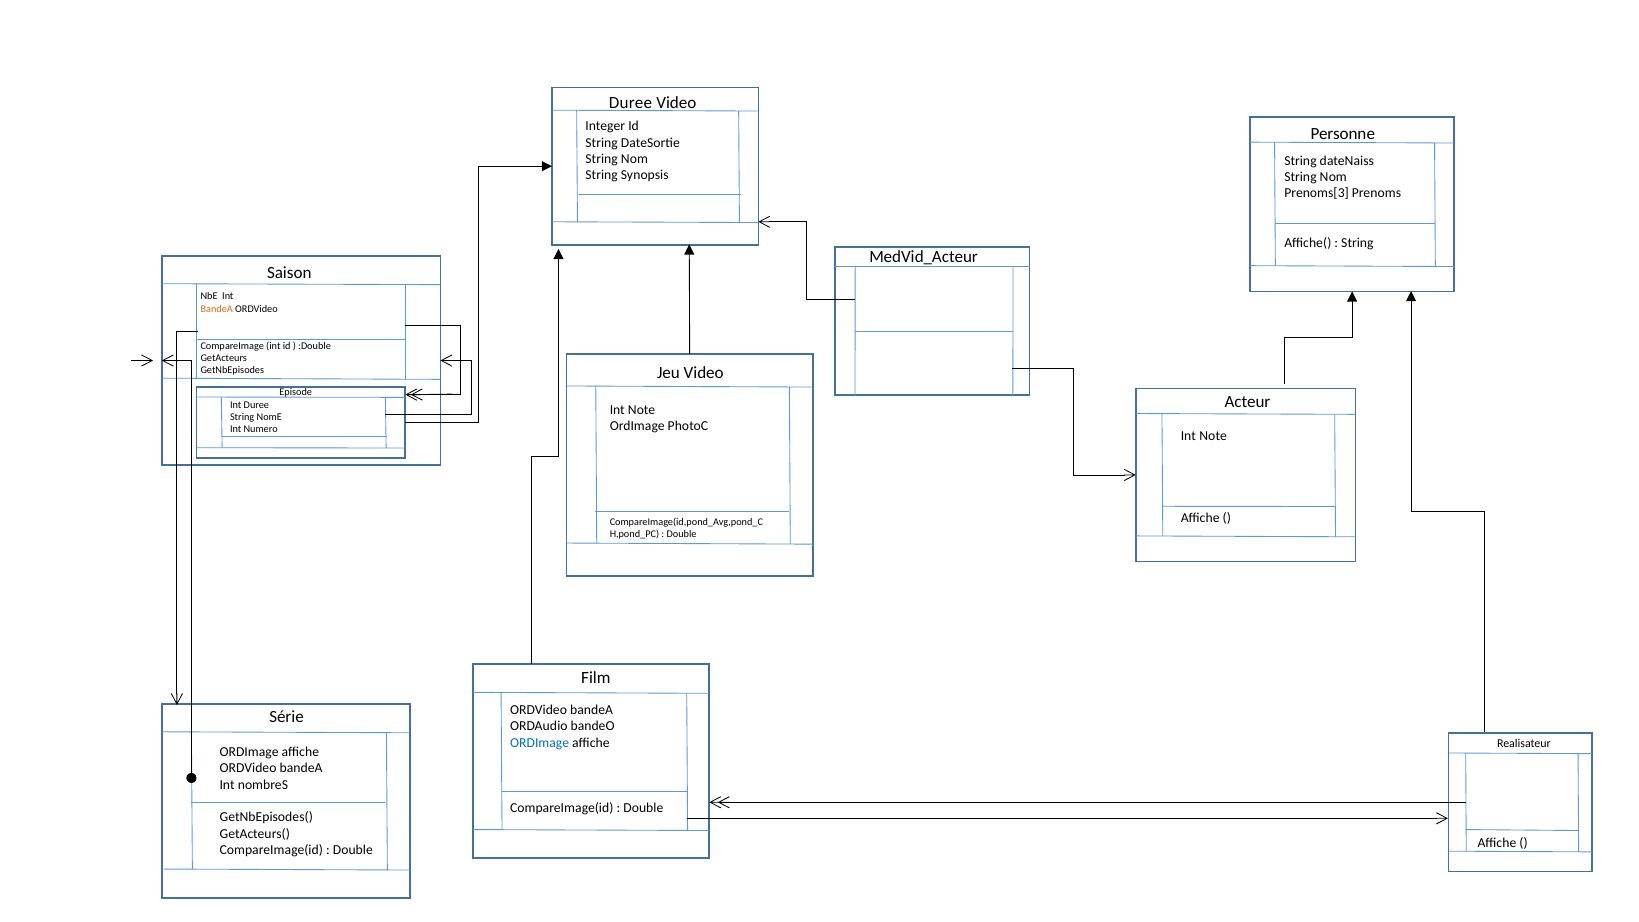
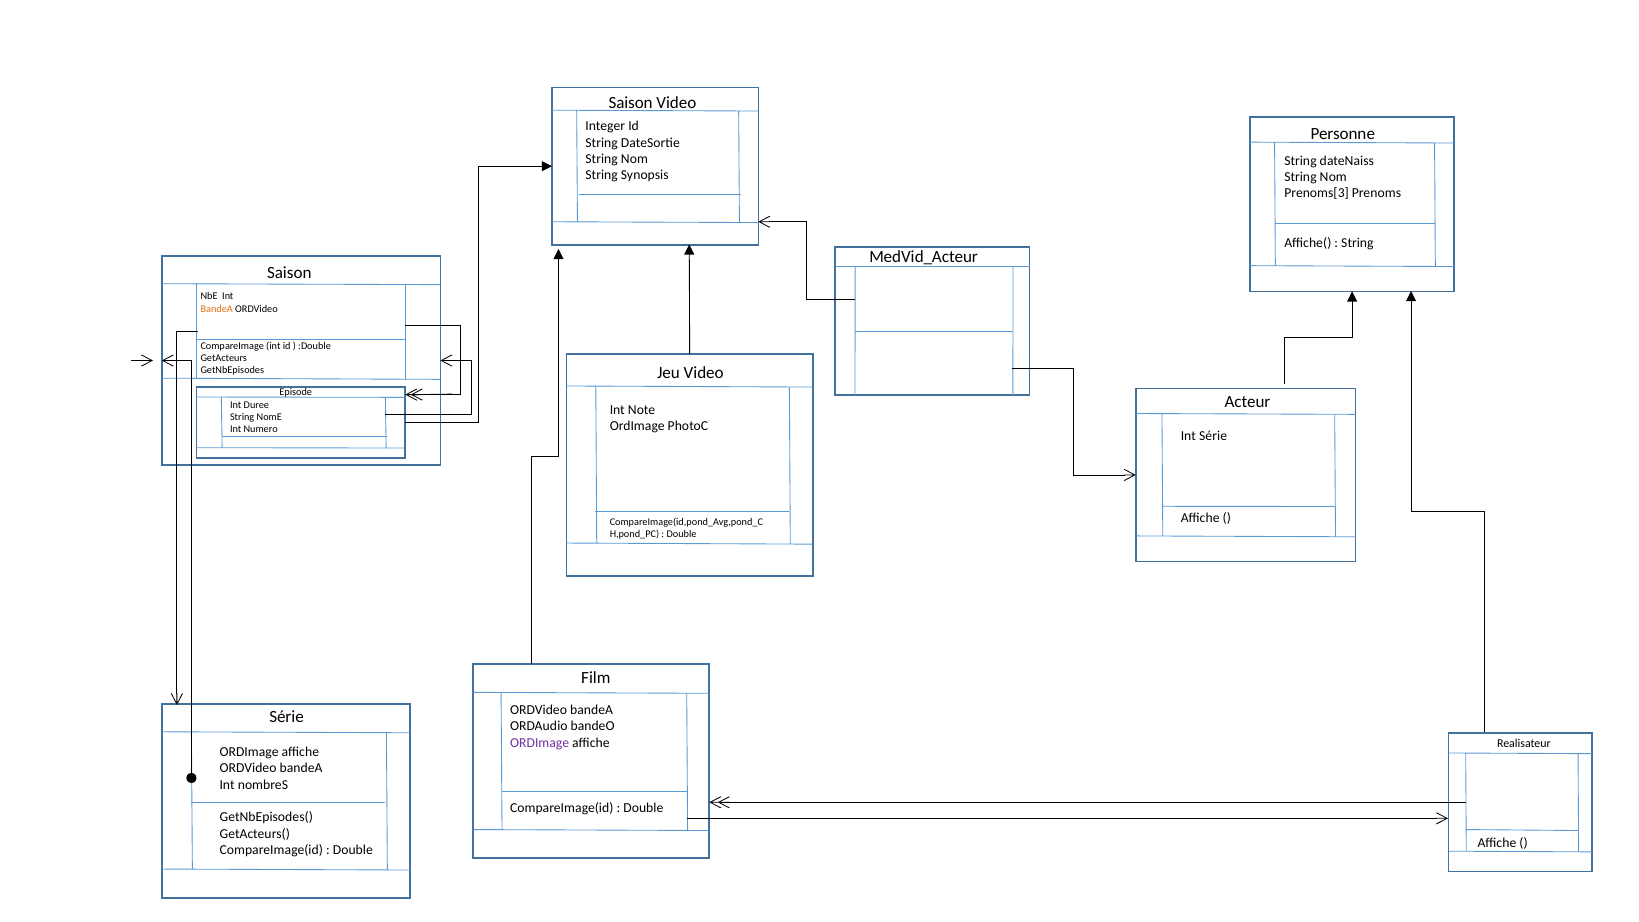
Duree: Duree -> Saison (631, 103)
Note: Note -> Série (1213, 436)
ORDImage colour: blue -> purple (540, 743)
